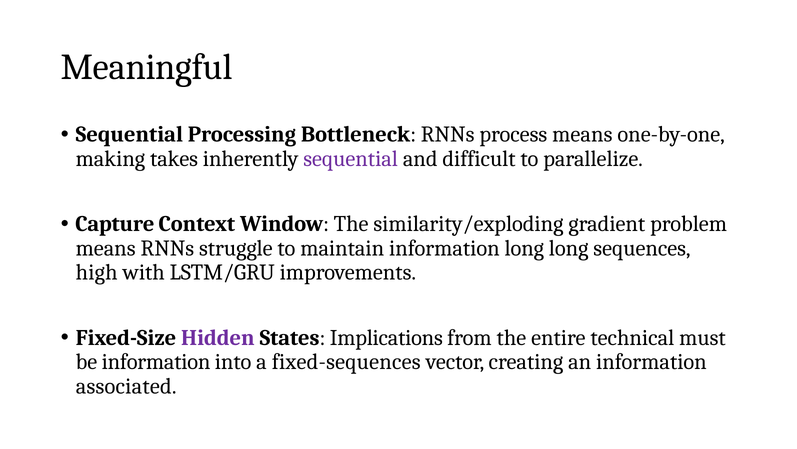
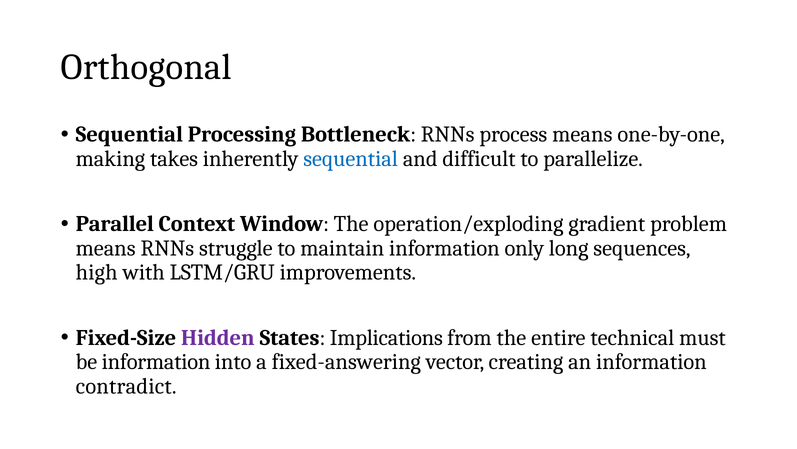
Meaningful: Meaningful -> Orthogonal (146, 67)
sequential colour: purple -> blue (351, 159)
Capture: Capture -> Parallel (115, 224)
similarity/exploding: similarity/exploding -> operation/exploding (468, 224)
information long: long -> only (524, 248)
fixed-sequences: fixed-sequences -> fixed-answering (346, 361)
associated: associated -> contradict (126, 386)
